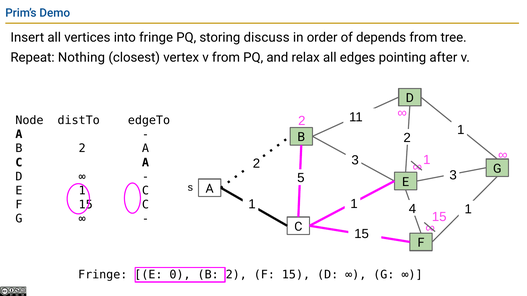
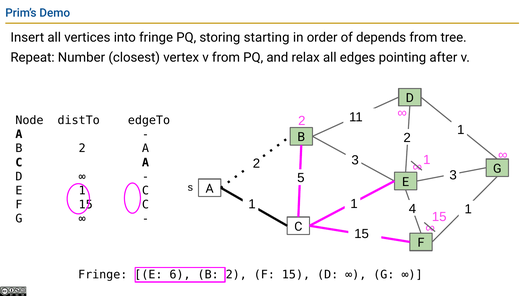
discuss: discuss -> starting (267, 37)
Nothing: Nothing -> Number (81, 58)
0: 0 -> 6 (180, 275)
